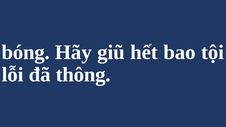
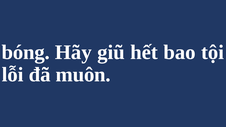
thông: thông -> muôn (83, 75)
